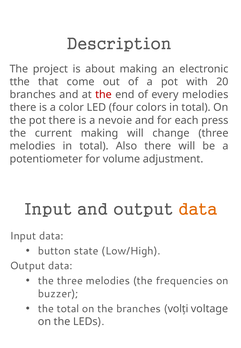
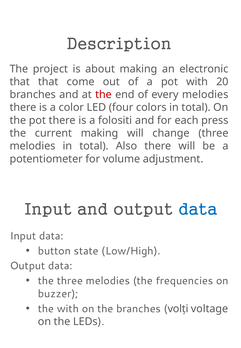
tthe: tthe -> that (20, 82)
nevoie: nevoie -> folositi (115, 120)
data colour: orange -> blue (198, 209)
the total: total -> with (68, 309)
